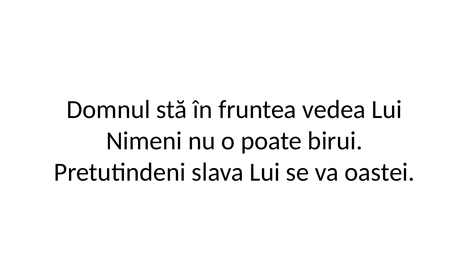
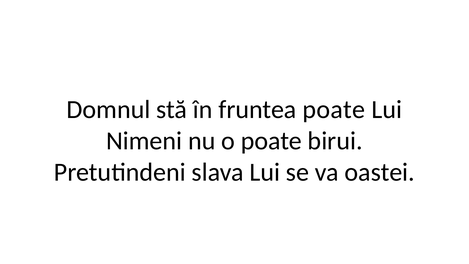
fruntea vedea: vedea -> poate (334, 109)
